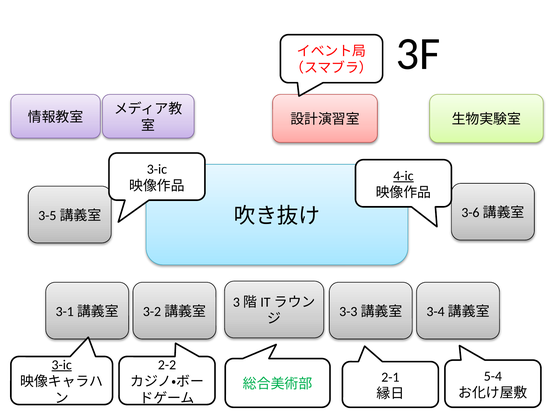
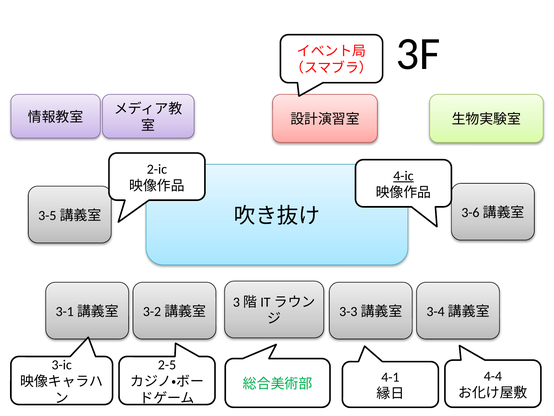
3-ic: 3-ic -> 2-ic (157, 169)
3-ic underline: present -> none (62, 364)
2-2: 2-2 -> 2-5 (167, 364)
5-4: 5-4 -> 4-4 (493, 376)
2-1: 2-1 -> 4-1 (390, 377)
